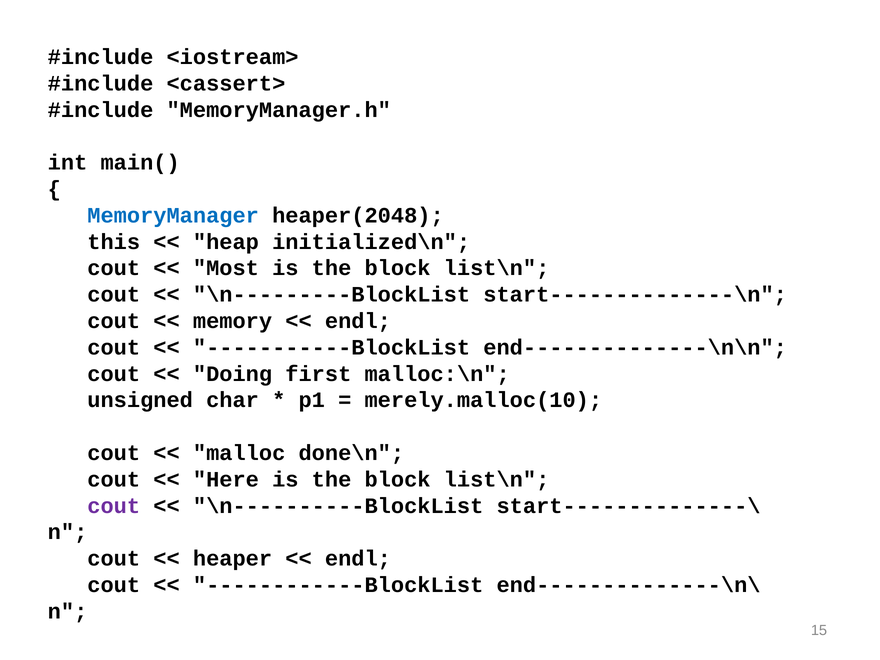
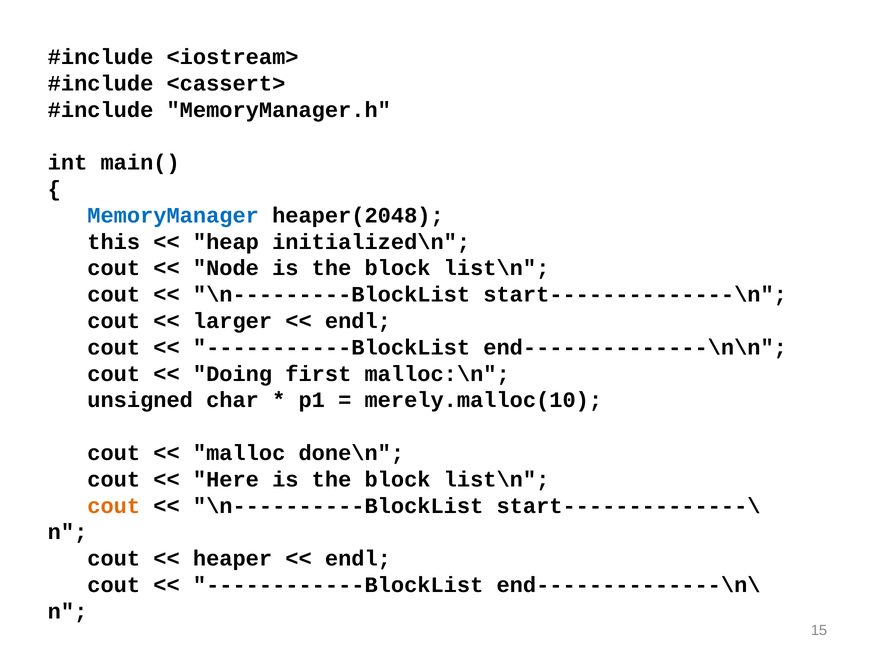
Most: Most -> Node (226, 268)
memory: memory -> larger (233, 321)
cout colour: purple -> orange (114, 506)
